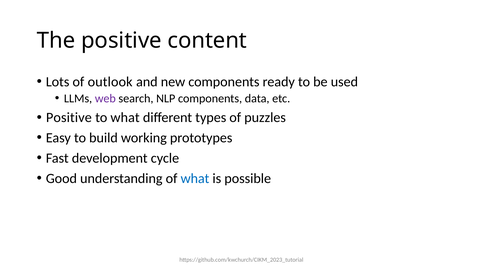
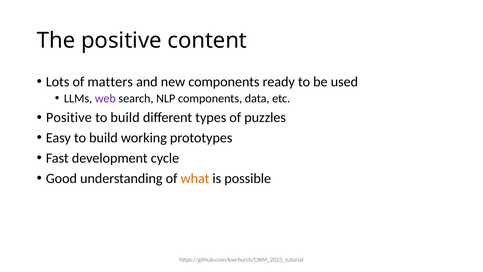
outlook: outlook -> matters (110, 82)
what: what -> build (125, 117)
what colour: blue -> orange (195, 178)
